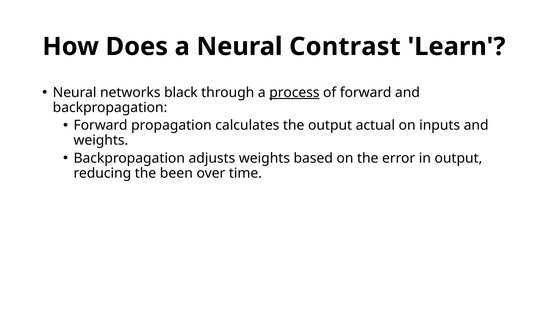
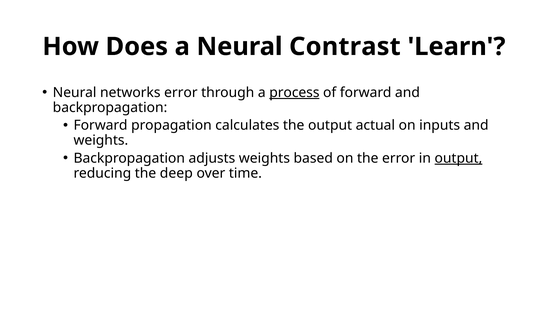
networks black: black -> error (181, 93)
output underline: none -> present (458, 158)
been: been -> deep (176, 173)
